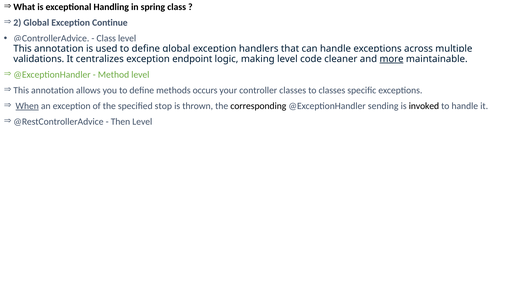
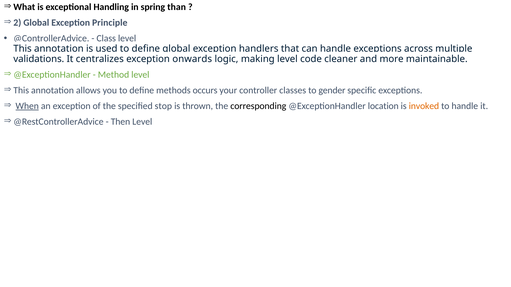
spring class: class -> than (177, 7)
Continue: Continue -> Principle (110, 23)
endpoint: endpoint -> onwards (192, 59)
more underline: present -> none (392, 59)
to classes: classes -> gender (332, 90)
sending: sending -> location (383, 106)
invoked colour: black -> orange (424, 106)
